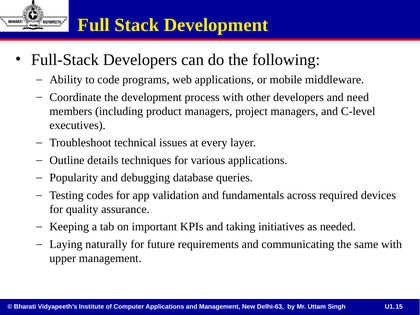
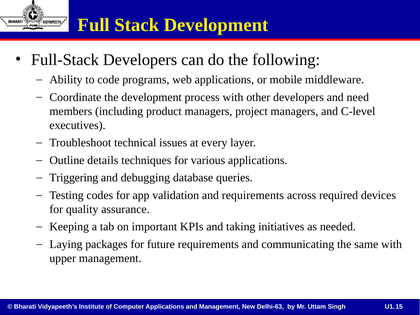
Popularity: Popularity -> Triggering (74, 178)
and fundamentals: fundamentals -> requirements (253, 195)
naturally: naturally -> packages (107, 244)
